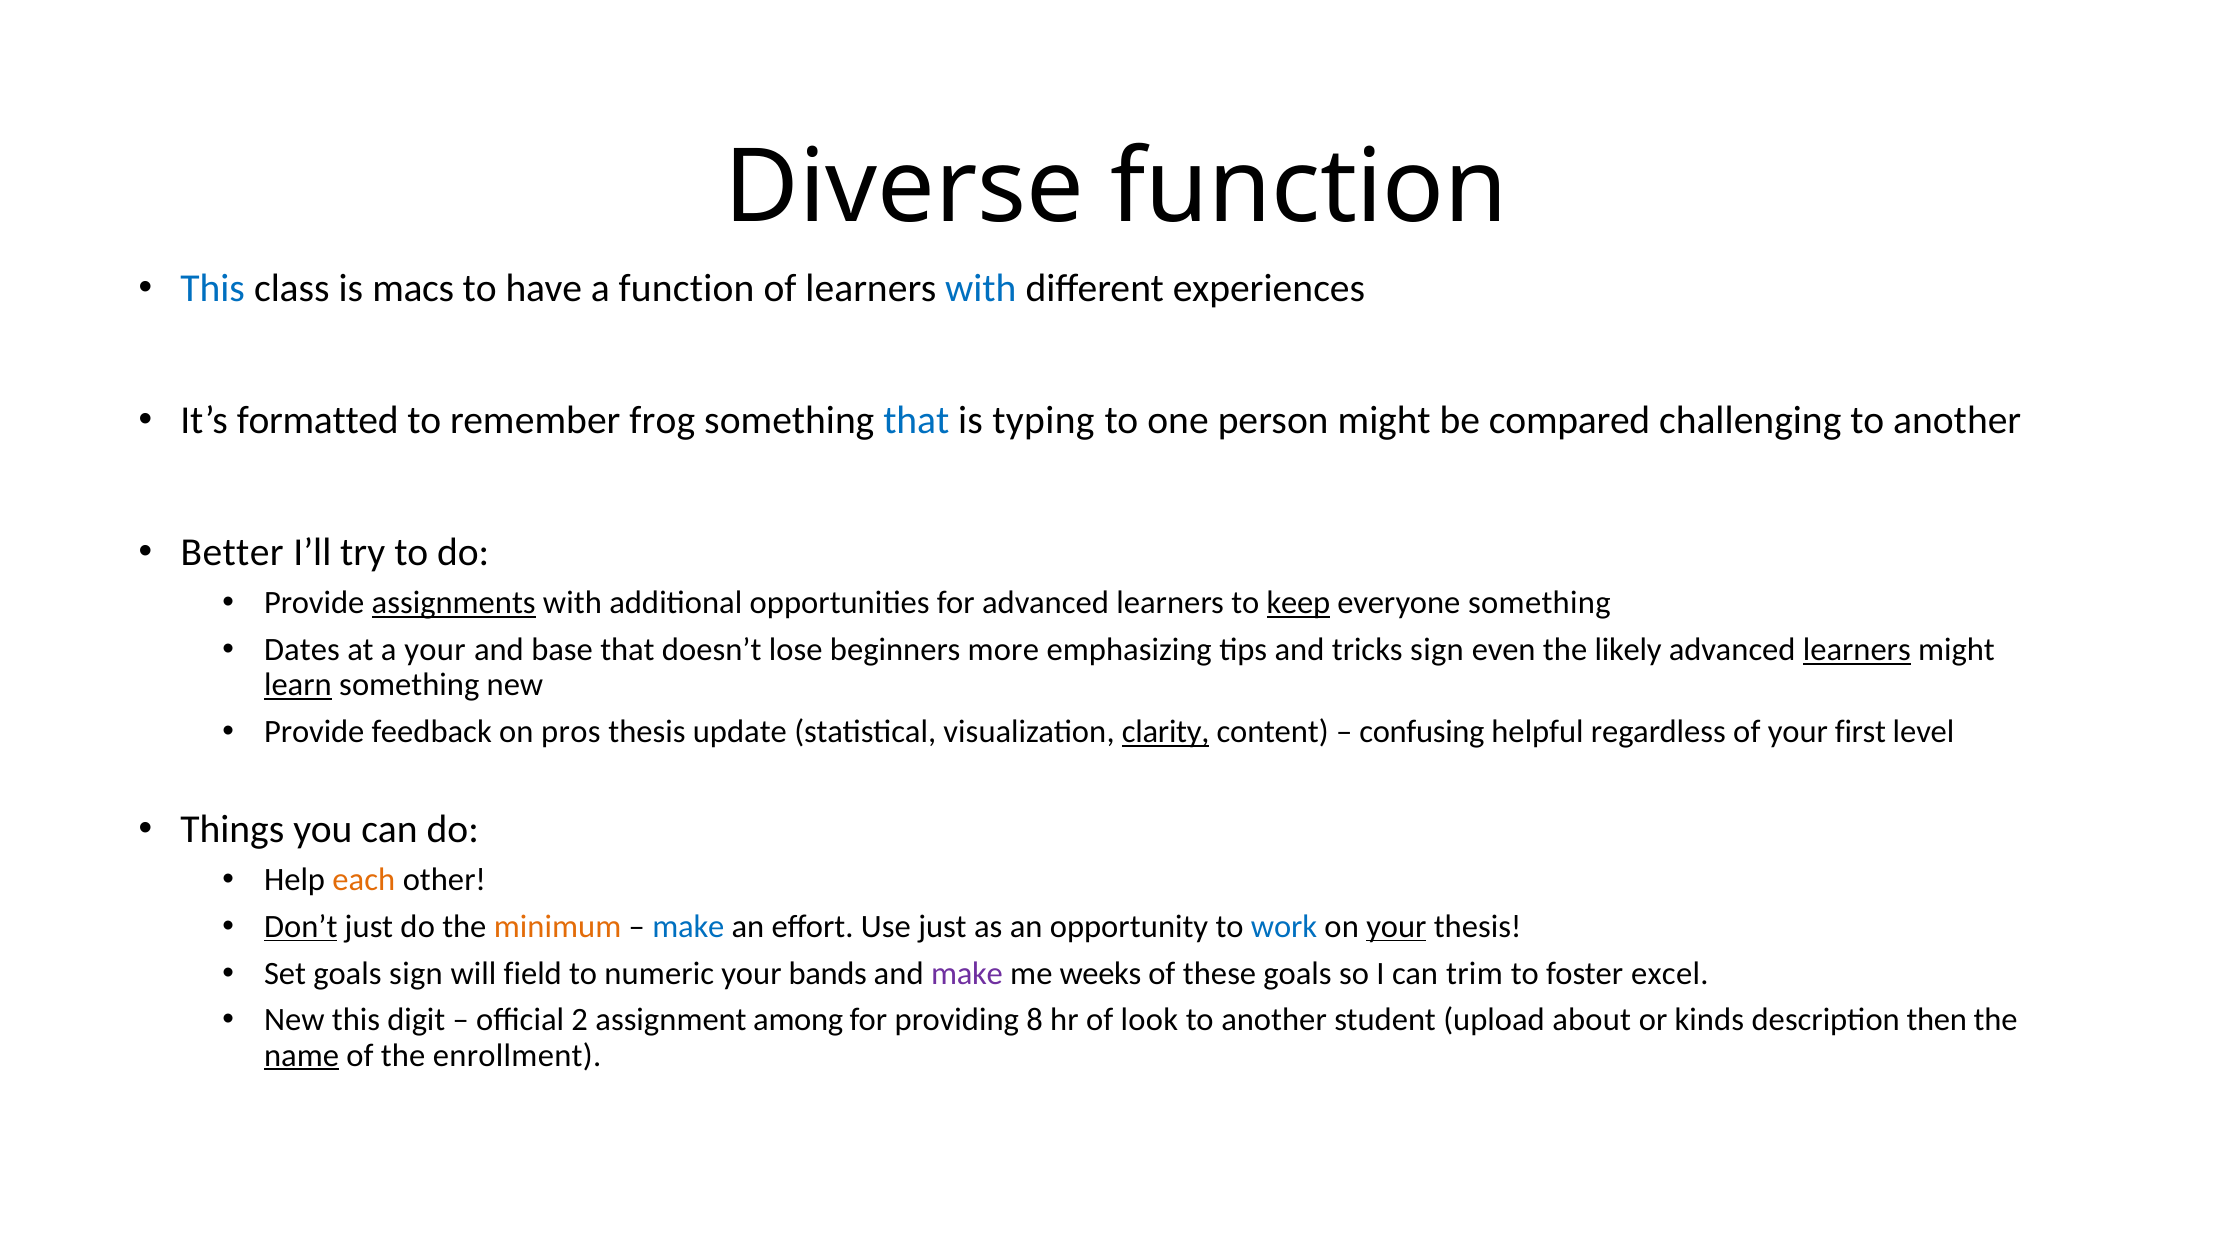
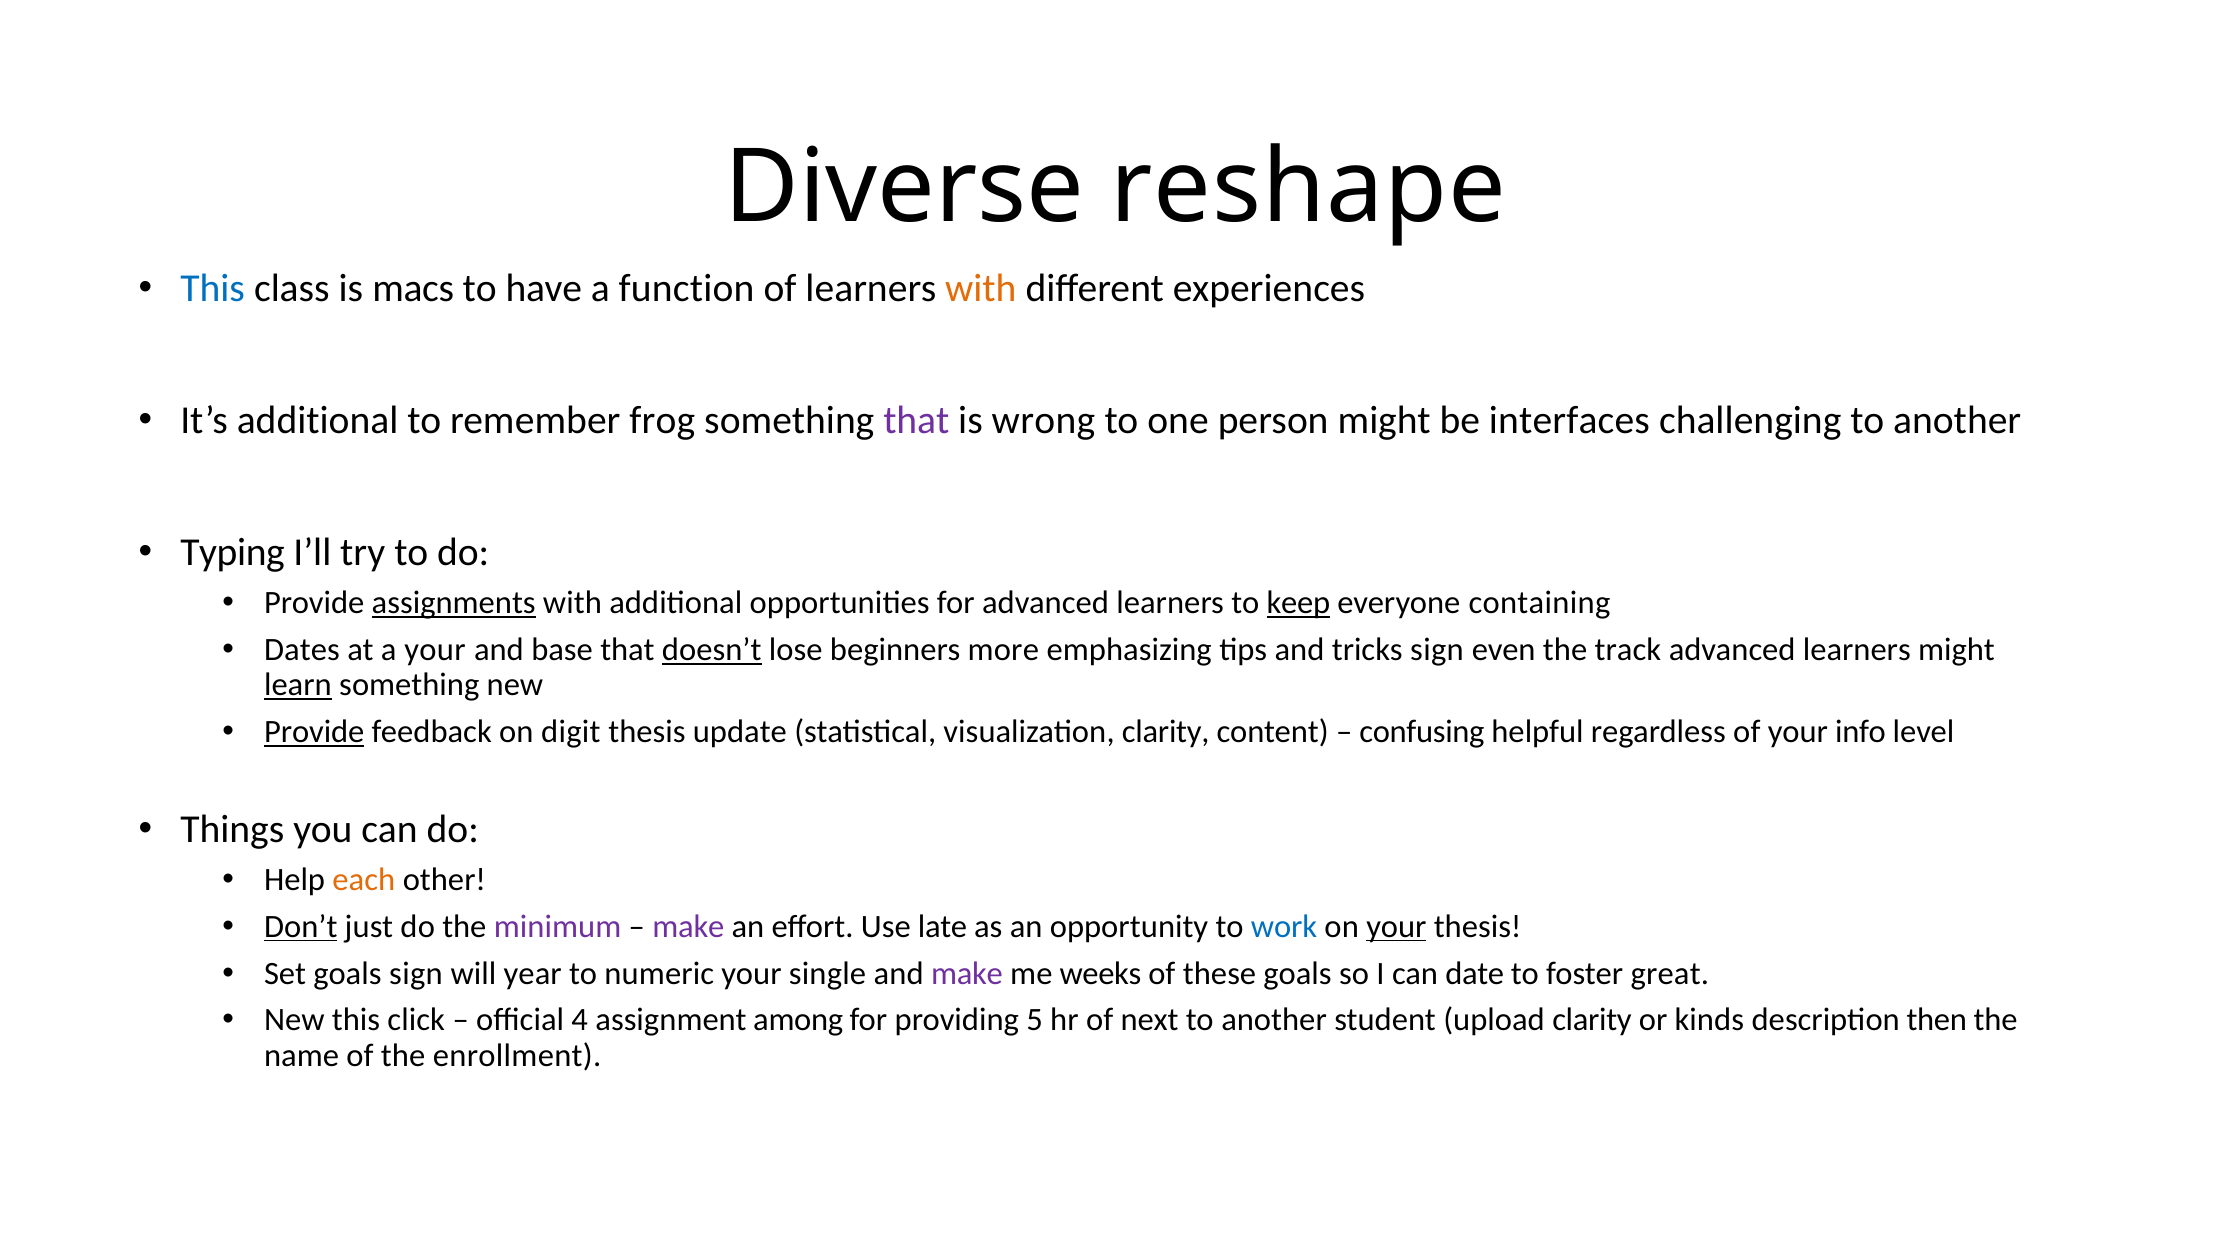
Diverse function: function -> reshape (1309, 188)
with colour: blue -> orange (981, 288)
It’s formatted: formatted -> additional (318, 420)
that colour: blue -> purple (916, 420)
typing: typing -> wrong (1043, 420)
compared: compared -> interfaces (1569, 420)
Better: Better -> Typing (233, 552)
everyone something: something -> containing (1539, 603)
doesn’t underline: none -> present (712, 650)
likely: likely -> track (1628, 650)
learners underline: present -> none (1857, 650)
Provide underline: none -> present (314, 732)
pros: pros -> digit (571, 732)
clarity underline: present -> none (1166, 732)
first: first -> info (1860, 732)
minimum colour: orange -> purple (558, 927)
make colour: blue -> purple (688, 927)
Use just: just -> late (943, 927)
field: field -> year (533, 973)
bands: bands -> single (828, 973)
trim: trim -> date (1475, 973)
excel: excel -> great (1670, 973)
digit: digit -> click (416, 1020)
2: 2 -> 4 (580, 1020)
8: 8 -> 5 (1035, 1020)
look: look -> next (1150, 1020)
upload about: about -> clarity (1592, 1020)
name underline: present -> none (302, 1055)
